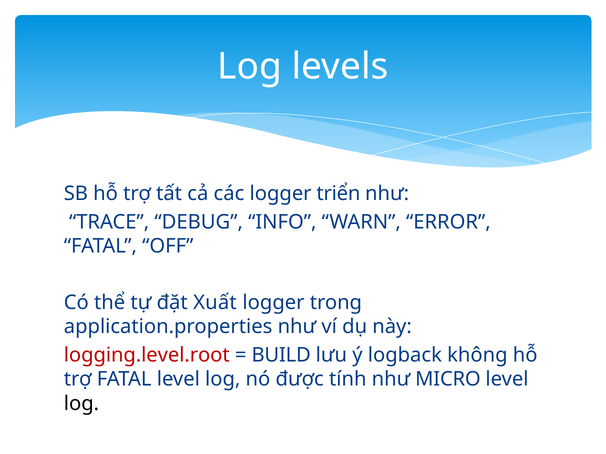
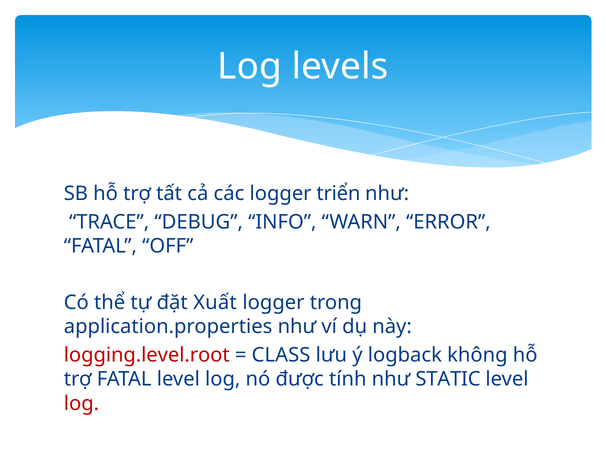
BUILD: BUILD -> CLASS (281, 355)
MICRO: MICRO -> STATIC (448, 380)
log colour: black -> red (81, 404)
